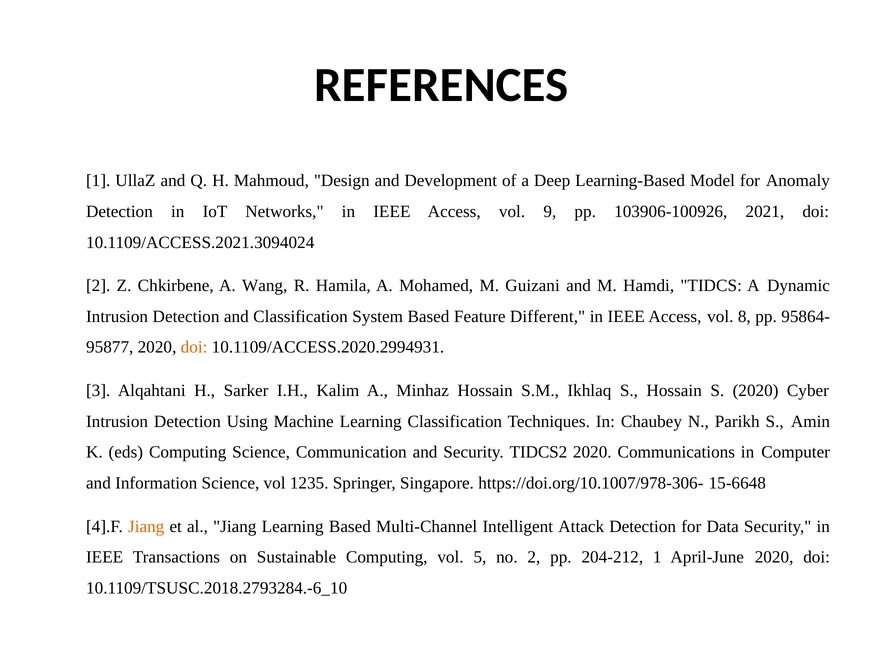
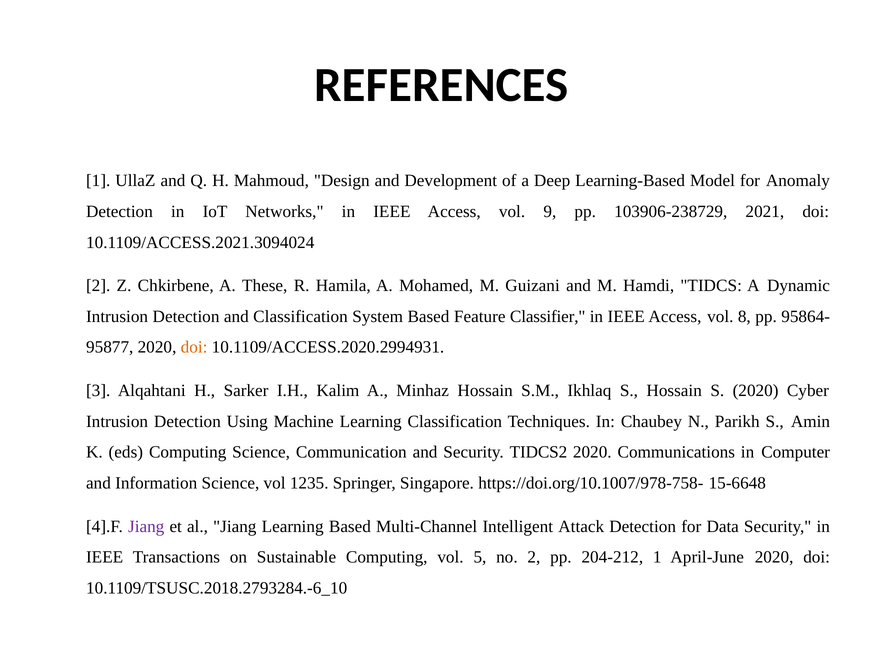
103906-100926: 103906-100926 -> 103906-238729 (671, 212)
Wang: Wang -> These (265, 286)
Different: Different -> Classifier (548, 316)
https://doi.org/10.1007/978-306-: https://doi.org/10.1007/978-306- -> https://doi.org/10.1007/978-758- (591, 483)
Jiang colour: orange -> purple (146, 527)
